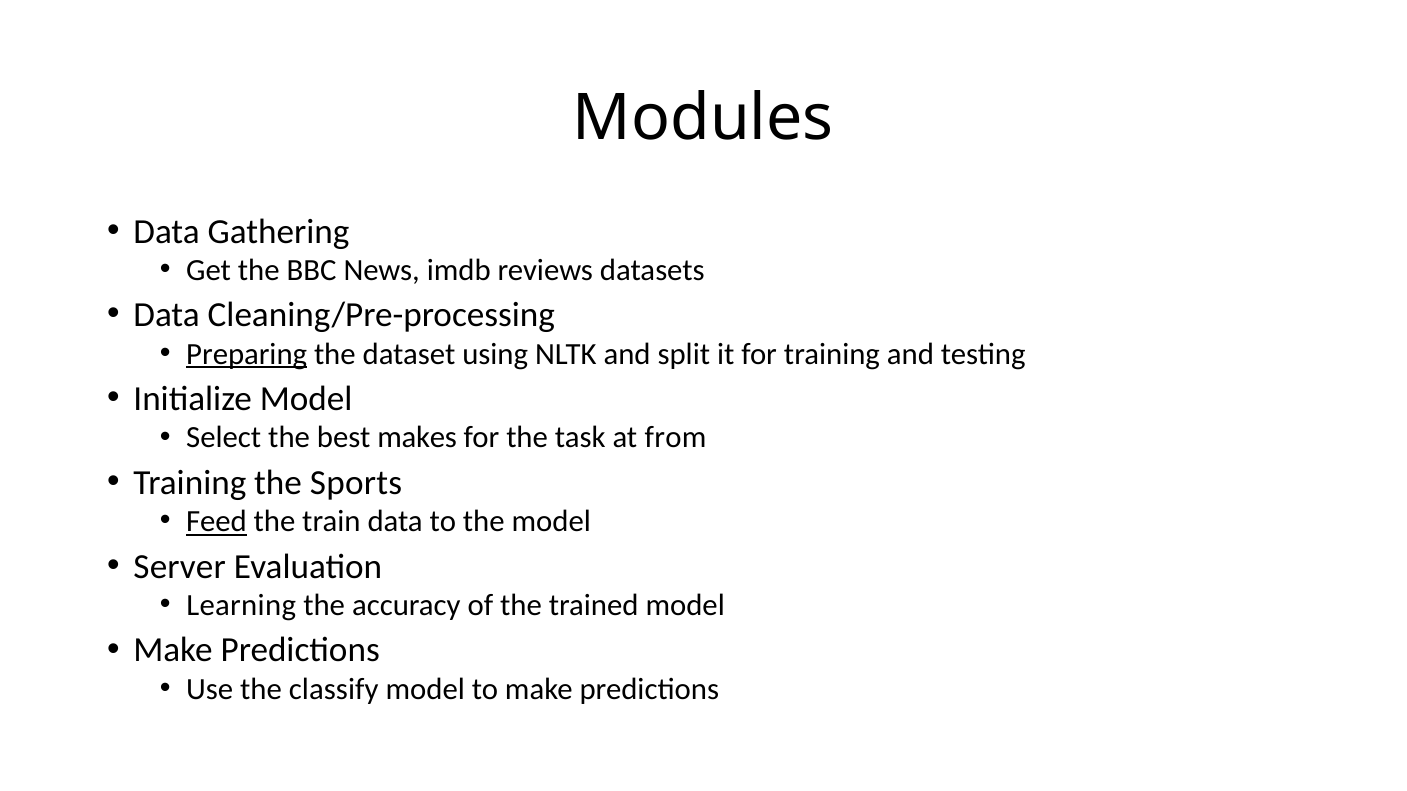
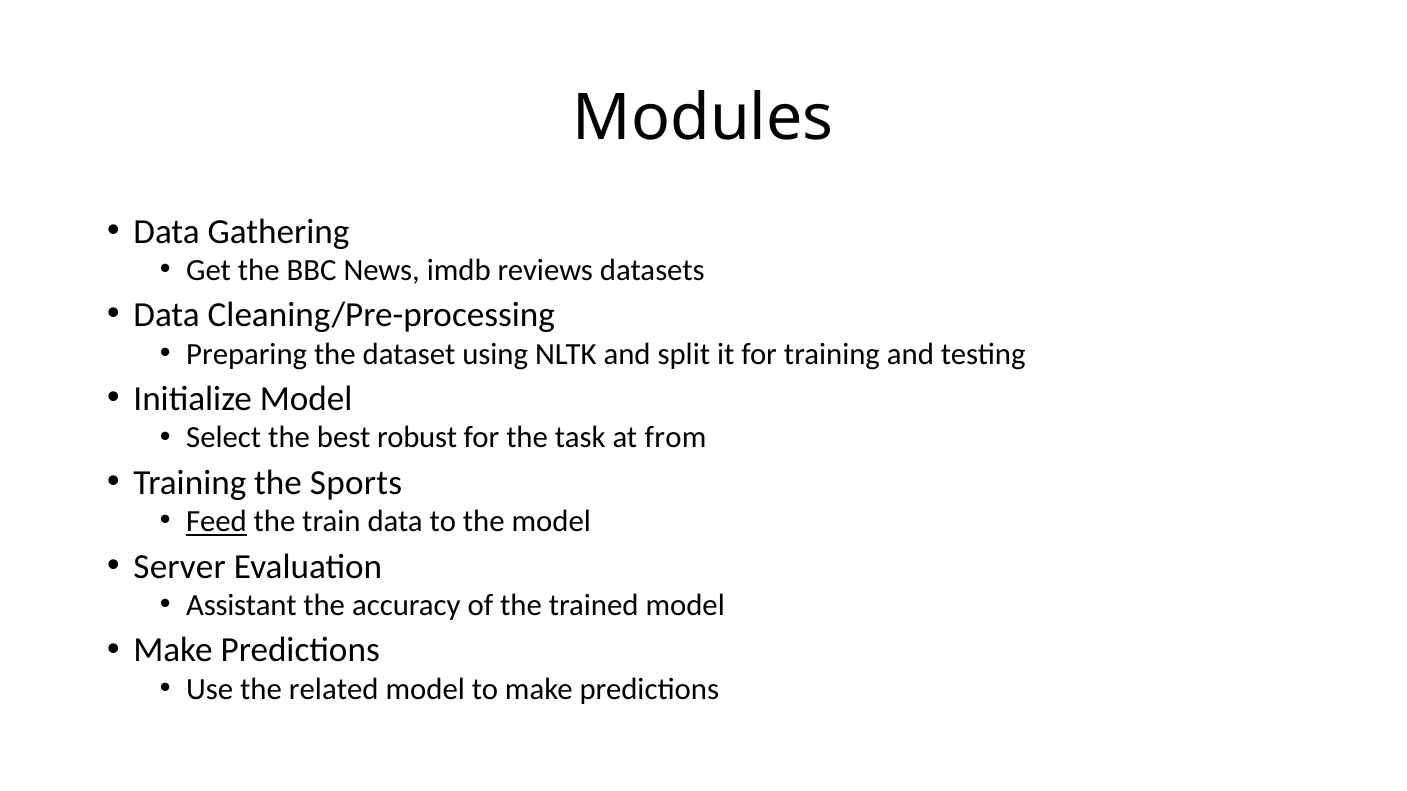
Preparing underline: present -> none (247, 354)
makes: makes -> robust (417, 438)
Learning: Learning -> Assistant (241, 606)
classify: classify -> related (334, 690)
